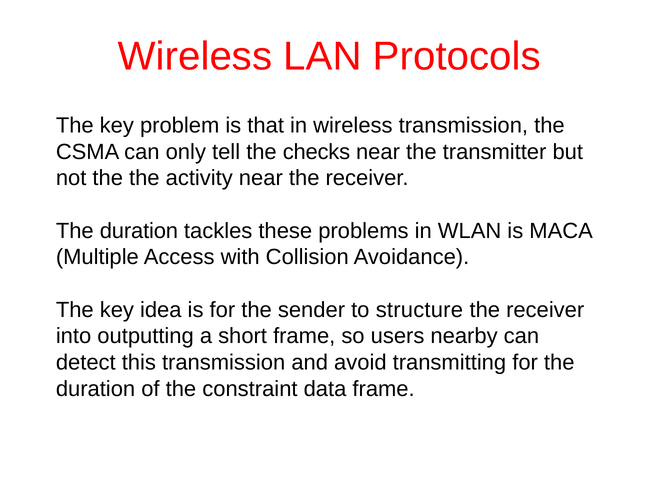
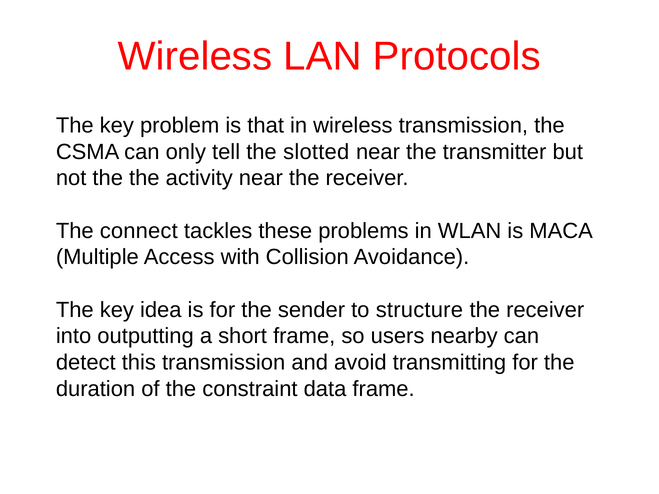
checks: checks -> slotted (316, 152)
duration: duration -> connect (139, 231)
